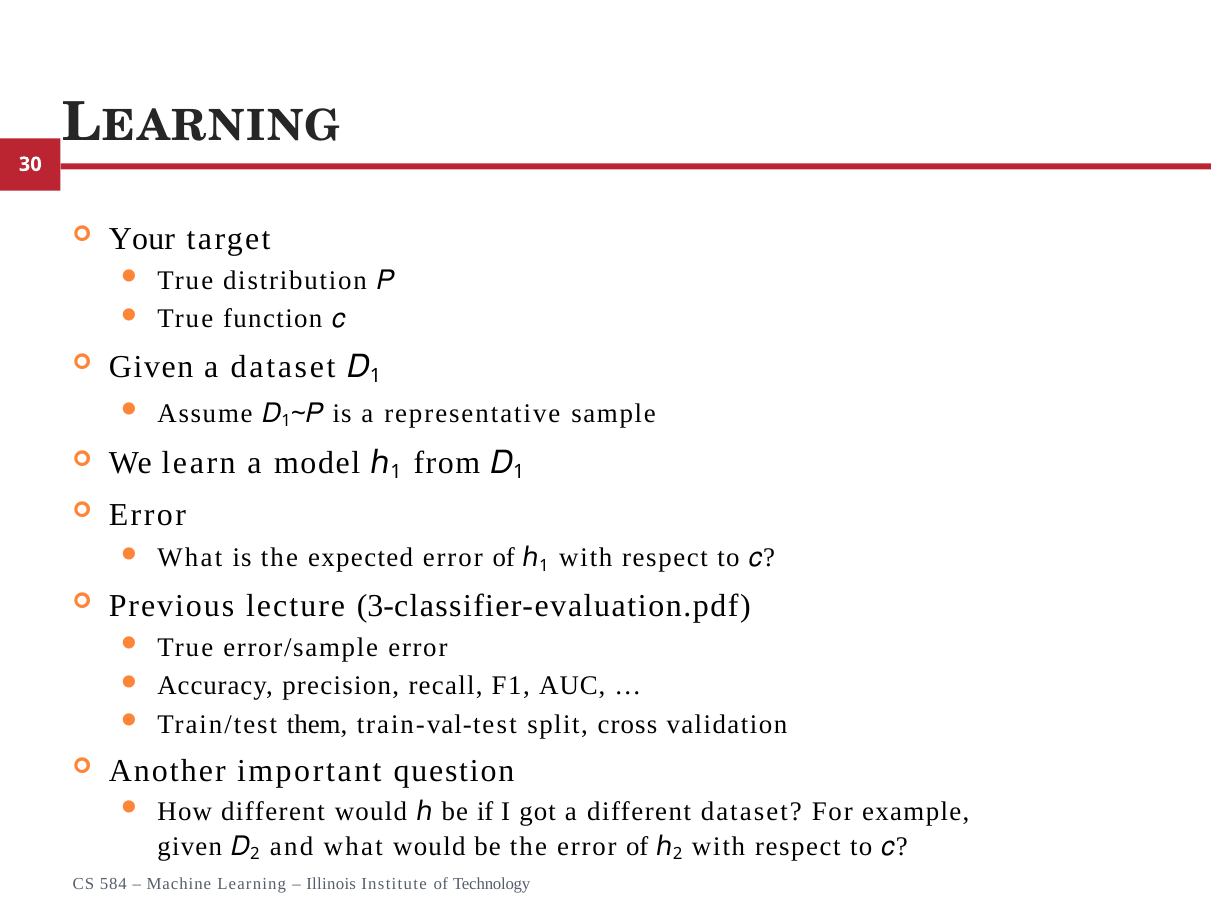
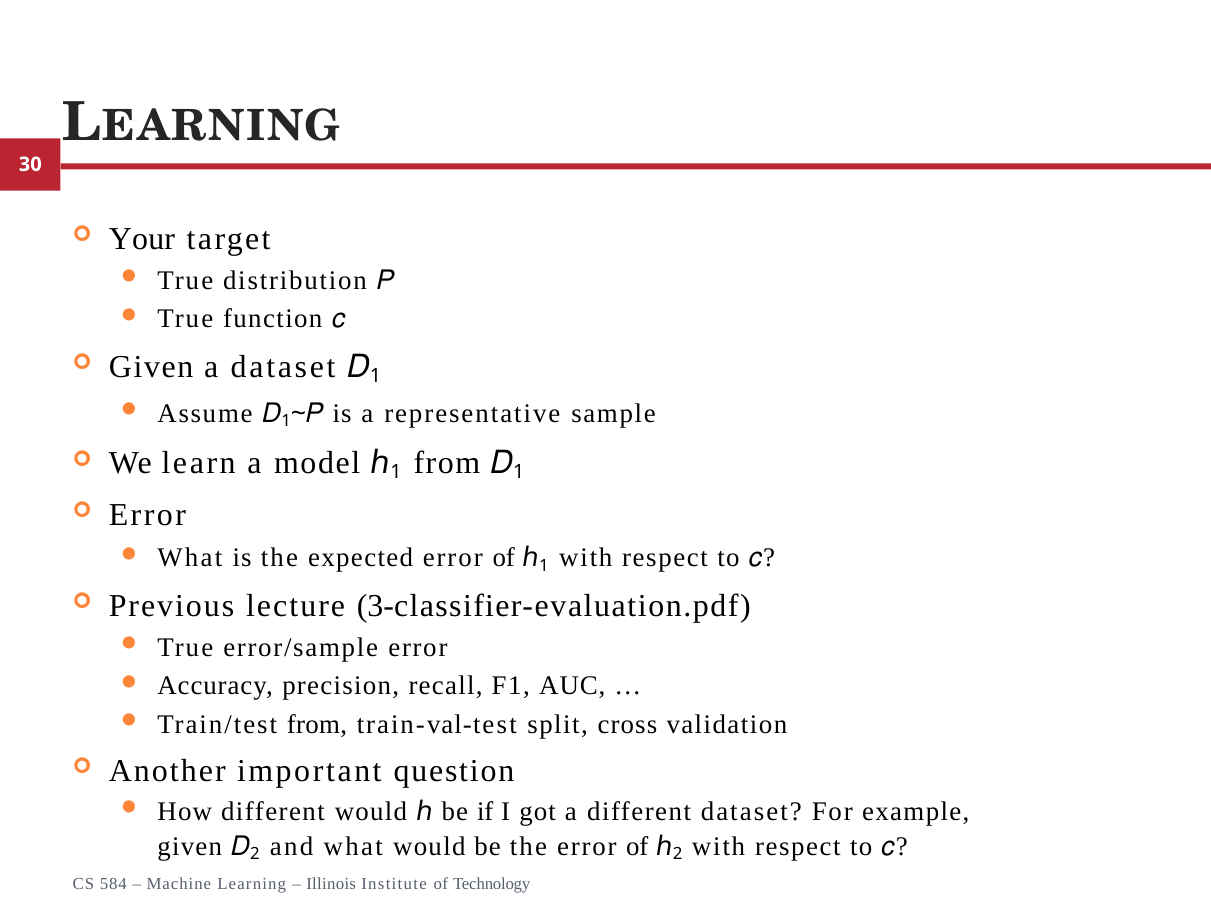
Train/test them: them -> from (317, 725)
